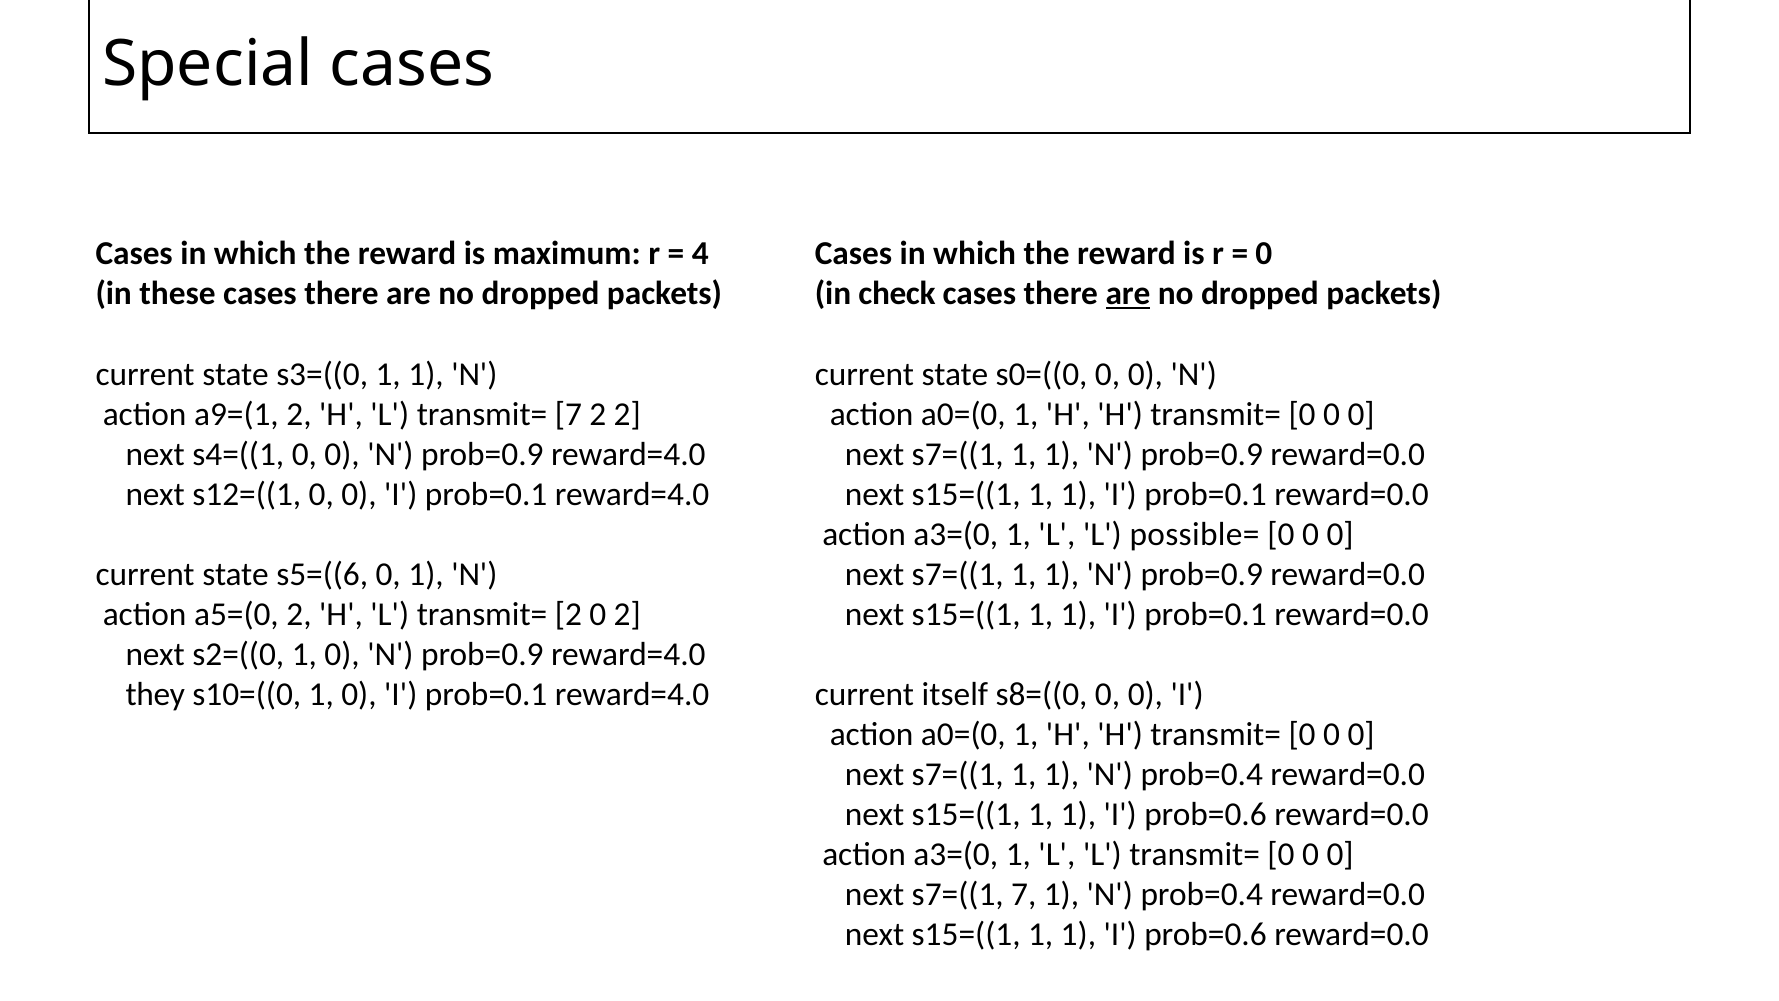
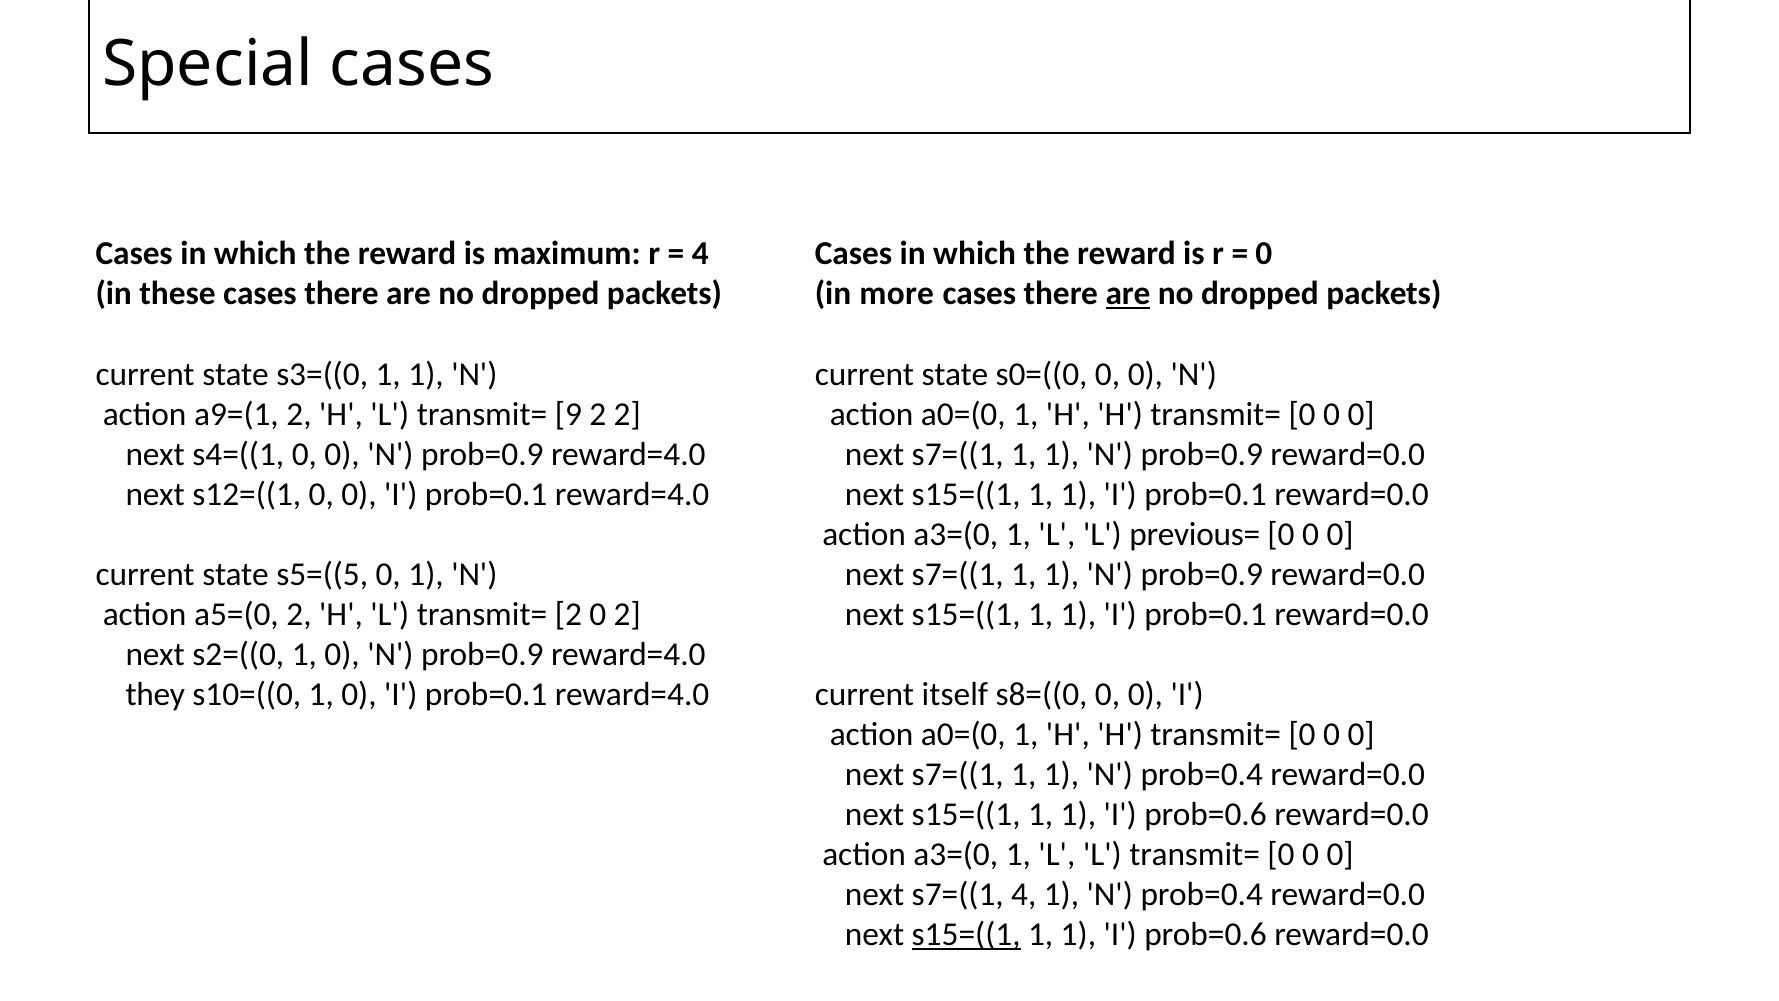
check: check -> more (897, 294)
transmit= 7: 7 -> 9 (568, 414)
possible=: possible= -> previous= (1195, 534)
s5=((6: s5=((6 -> s5=((5 (322, 574)
s7=((1 7: 7 -> 4 (1024, 894)
s15=((1 underline: none -> present (966, 934)
